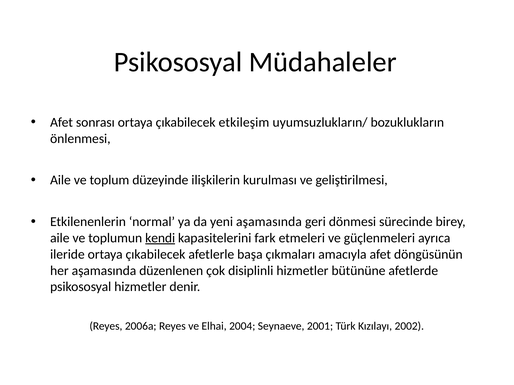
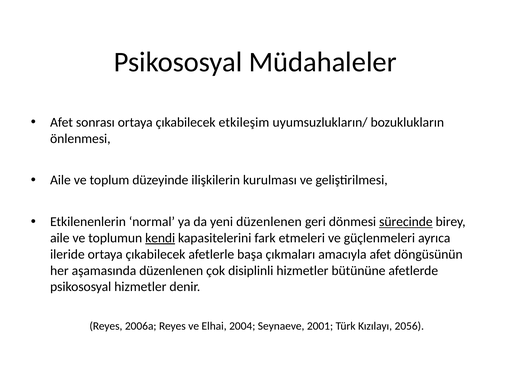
yeni aşamasında: aşamasında -> düzenlenen (269, 222)
sürecinde underline: none -> present (406, 222)
2002: 2002 -> 2056 (409, 327)
